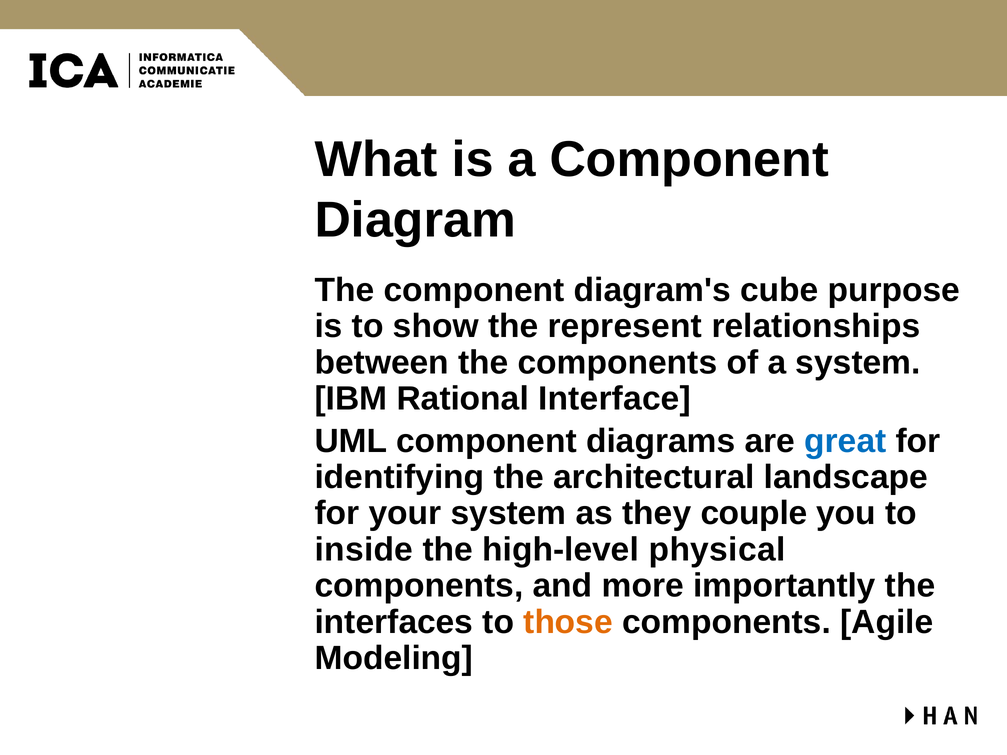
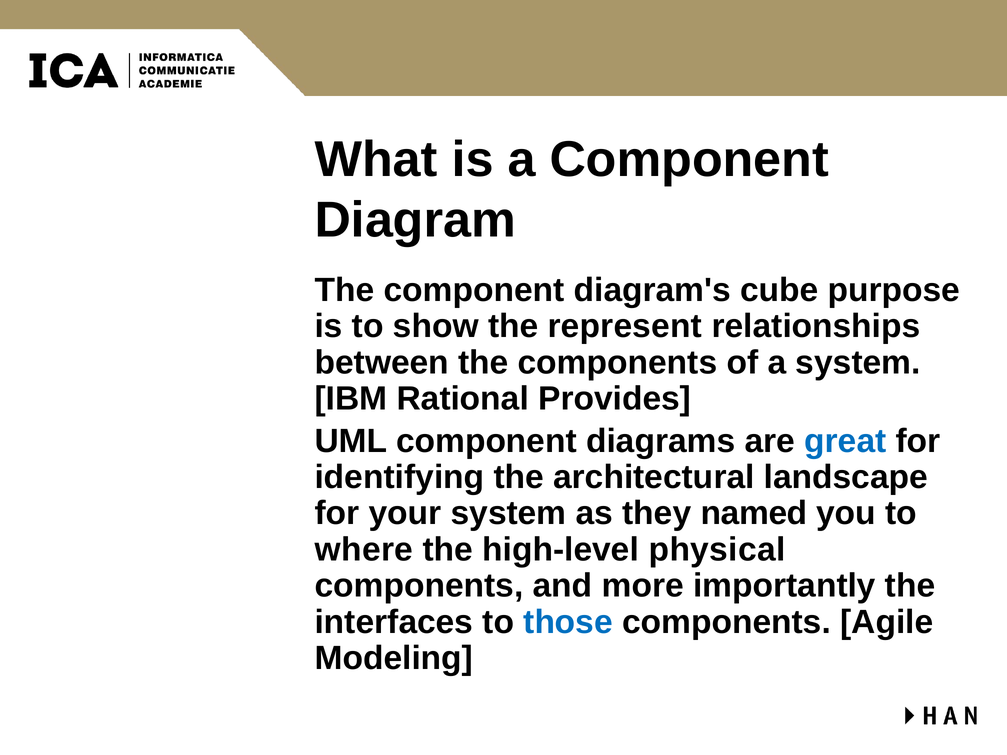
Interface: Interface -> Provides (615, 399)
couple: couple -> named (754, 514)
inside: inside -> where (364, 550)
those colour: orange -> blue (568, 622)
